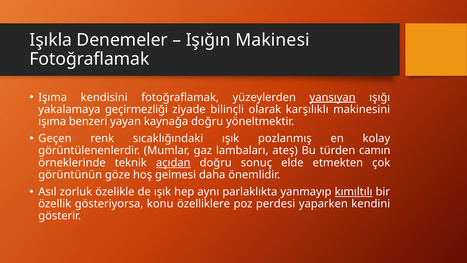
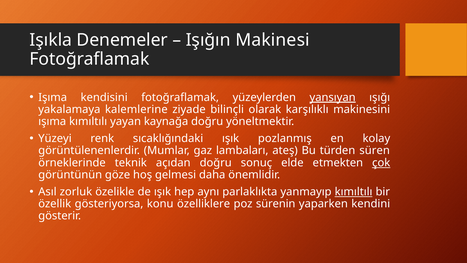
geçirmezliği: geçirmezliği -> kalemlerine (136, 109)
ışıma benzeri: benzeri -> kımıltılı (88, 121)
Geçen: Geçen -> Yüzeyi (55, 138)
camın: camın -> süren (375, 150)
açıdan underline: present -> none (173, 162)
çok underline: none -> present (381, 162)
perdesi: perdesi -> sürenin (276, 204)
